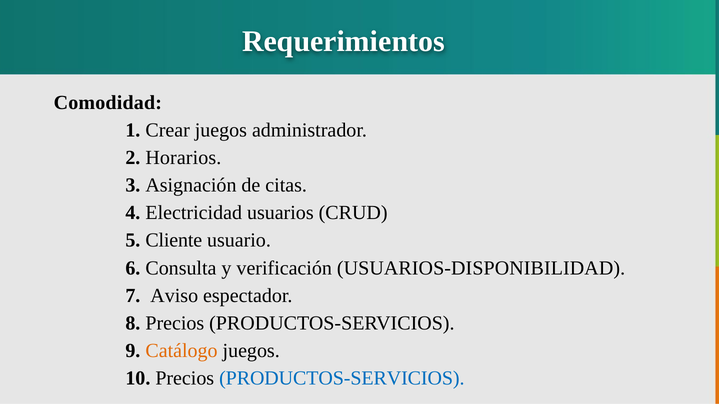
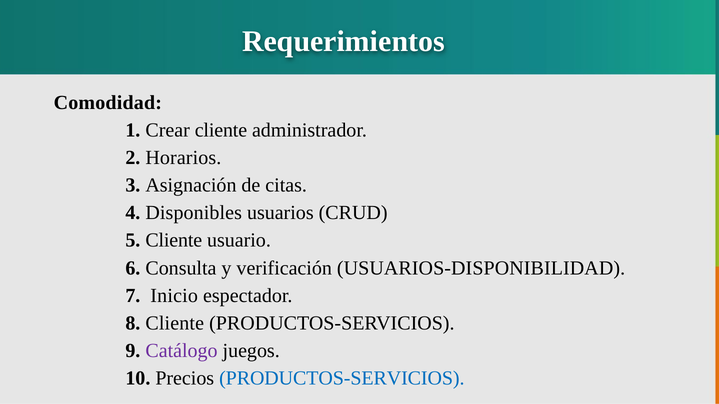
Crear juegos: juegos -> cliente (221, 130)
Electricidad: Electricidad -> Disponibles (194, 213)
Aviso: Aviso -> Inicio (174, 296)
8 Precios: Precios -> Cliente (175, 323)
Catálogo colour: orange -> purple (182, 351)
